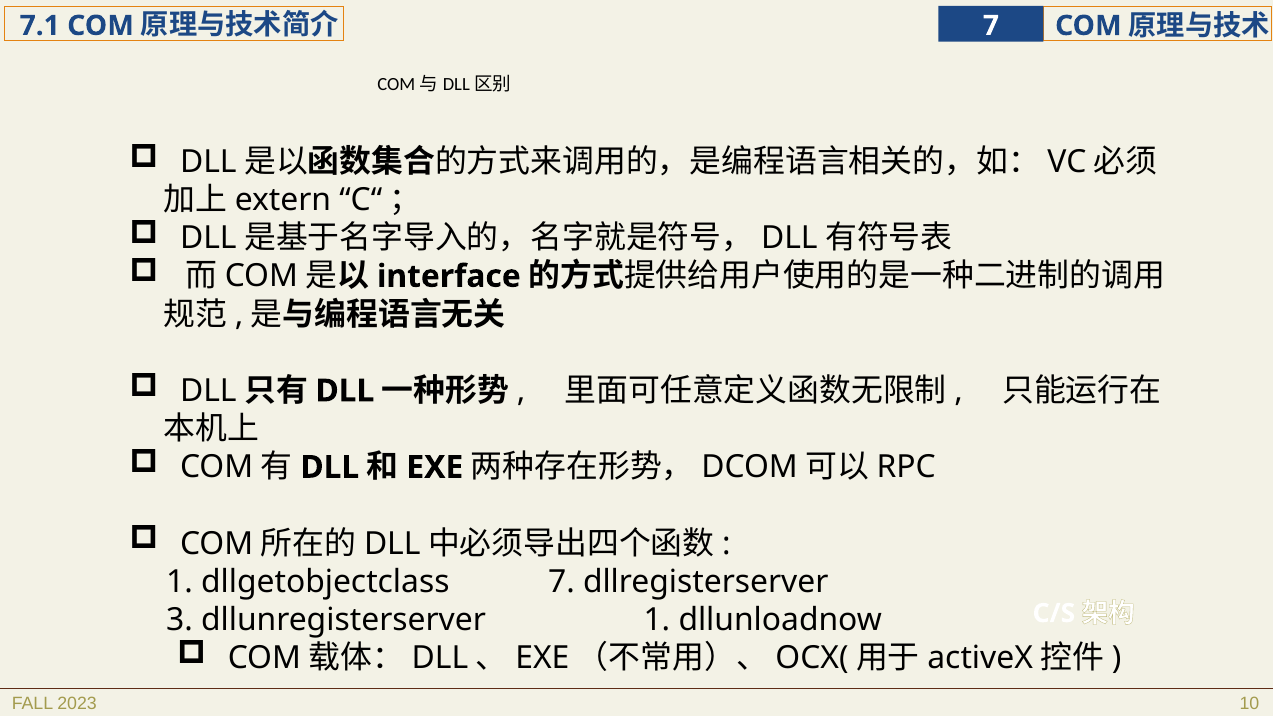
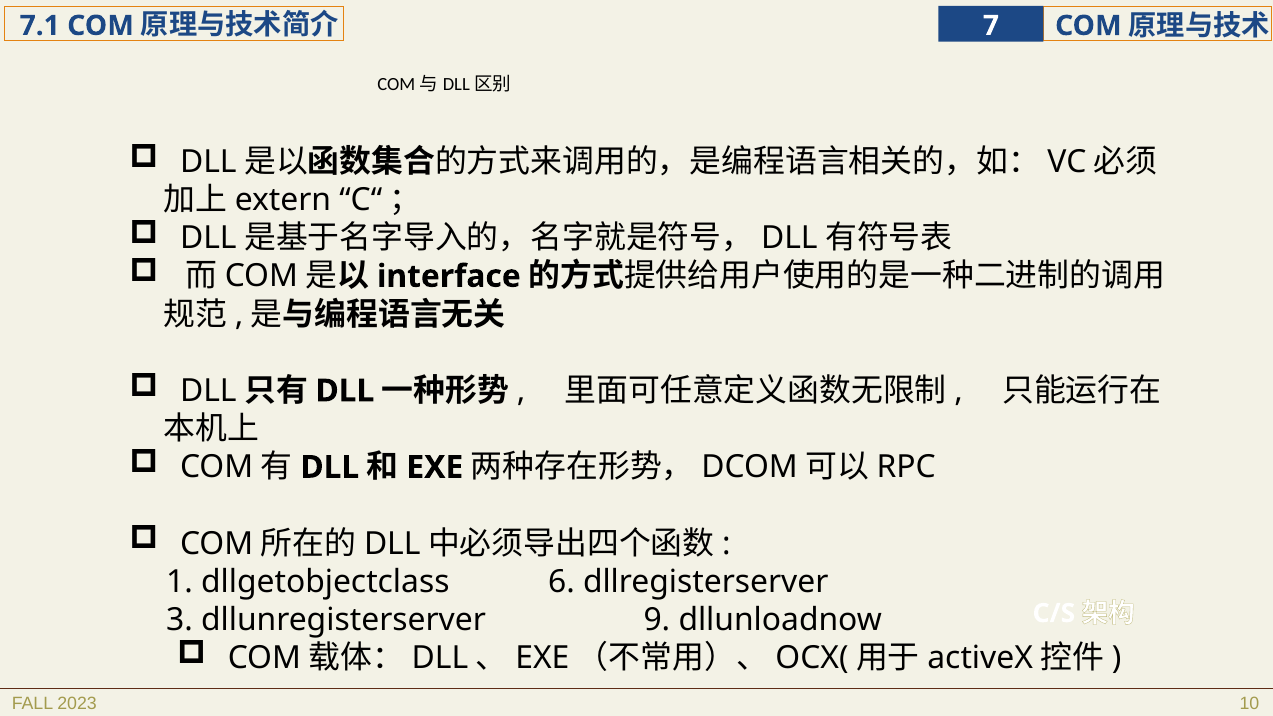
dllgetobjectclass 7: 7 -> 6 (561, 582)
dllunregisterserver 1: 1 -> 9 (657, 620)
